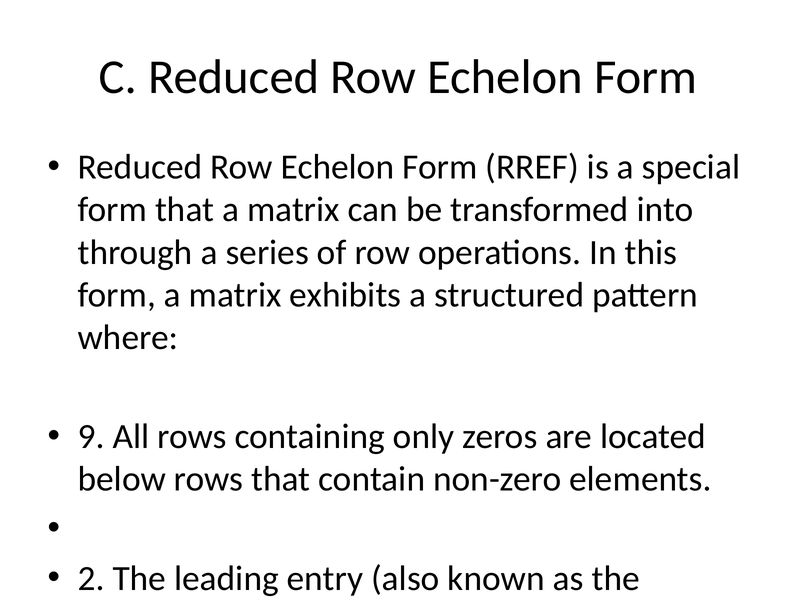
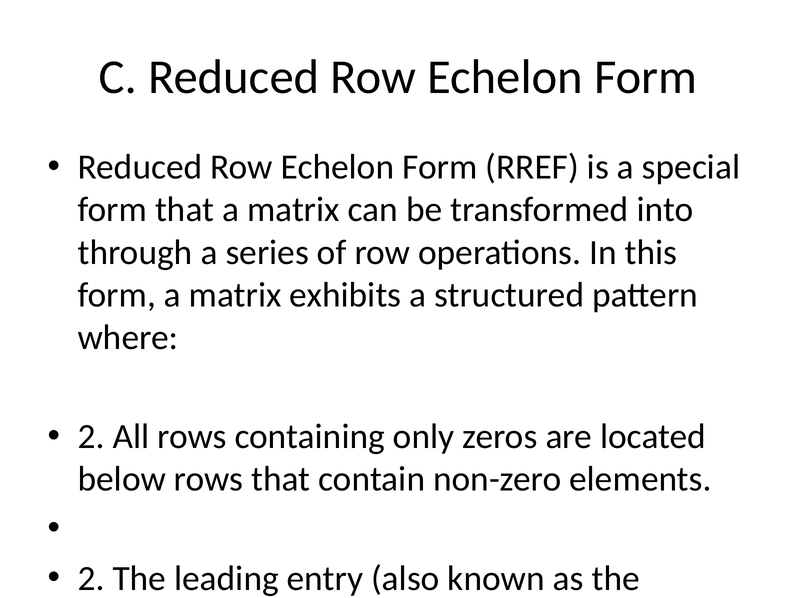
9: 9 -> 2 (91, 436)
